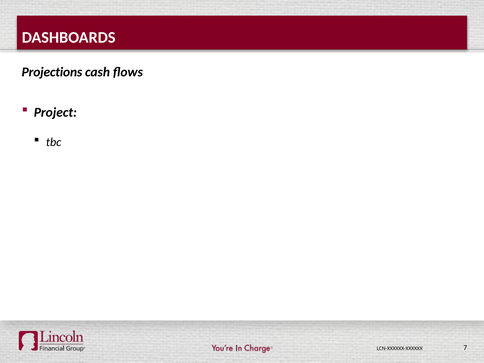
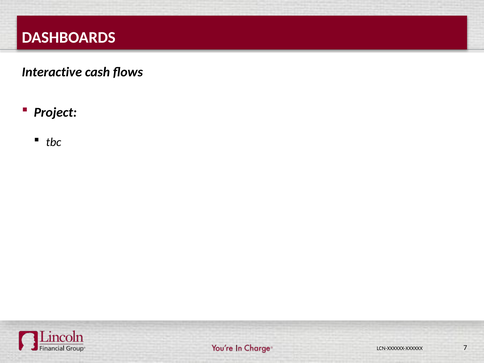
Projections: Projections -> Interactive (52, 72)
